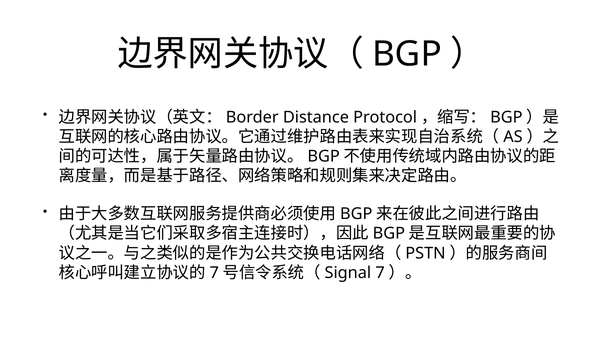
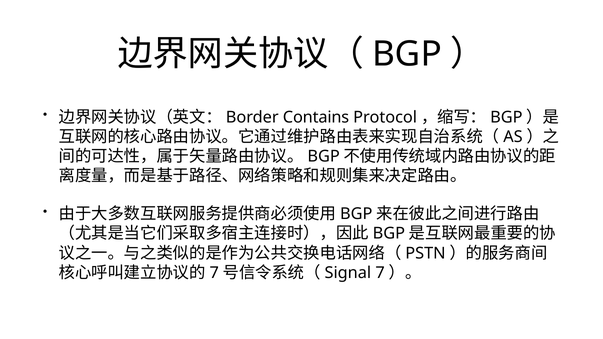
Distance: Distance -> Contains (316, 117)
